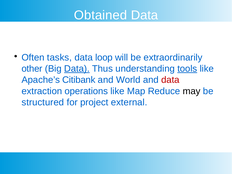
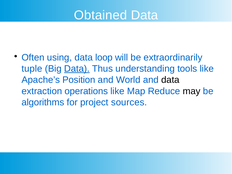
tasks: tasks -> using (59, 57)
other: other -> tuple (32, 69)
tools underline: present -> none (187, 69)
Citibank: Citibank -> Position (79, 80)
data colour: red -> black (170, 80)
structured: structured -> algorithms (43, 102)
external: external -> sources (129, 102)
